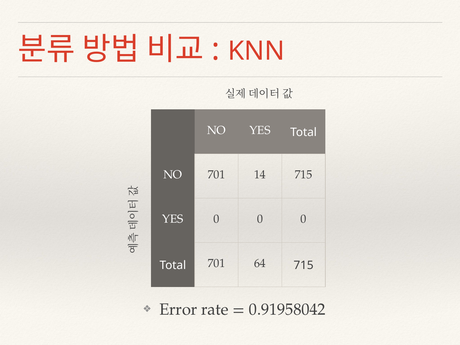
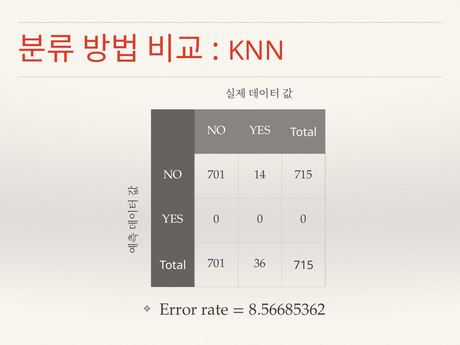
64: 64 -> 36 (260, 263)
0.91958042: 0.91958042 -> 8.56685362 (287, 310)
